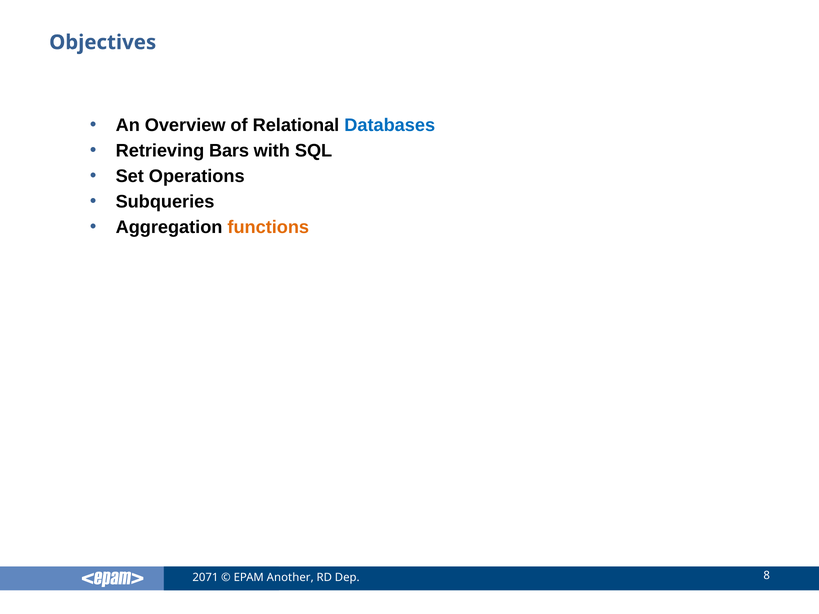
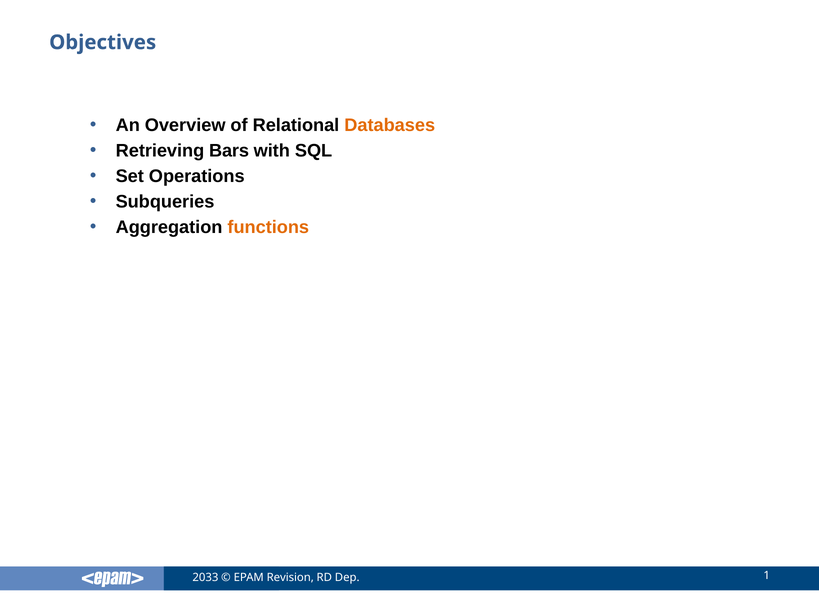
Databases colour: blue -> orange (390, 125)
2071: 2071 -> 2033 (205, 578)
Another: Another -> Revision (290, 578)
8: 8 -> 1 (767, 576)
